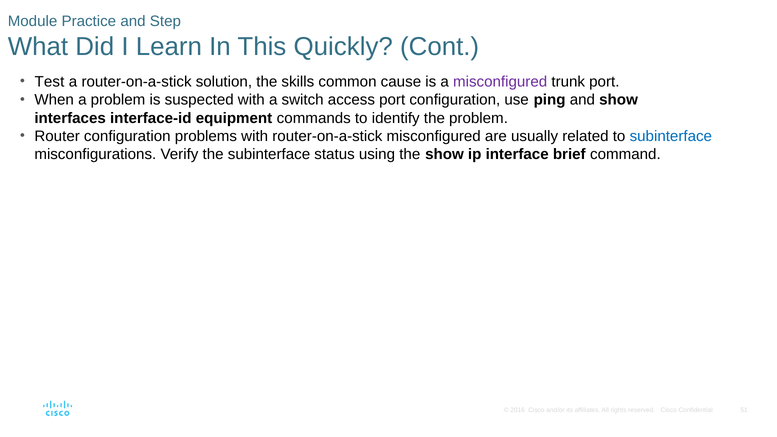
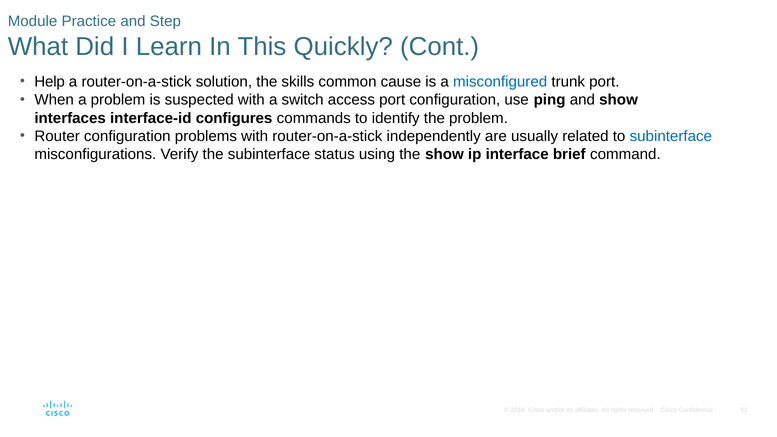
Test: Test -> Help (50, 82)
misconfigured colour: purple -> blue (500, 82)
equipment: equipment -> configures (234, 118)
router-on-a-stick misconfigured: misconfigured -> independently (434, 136)
